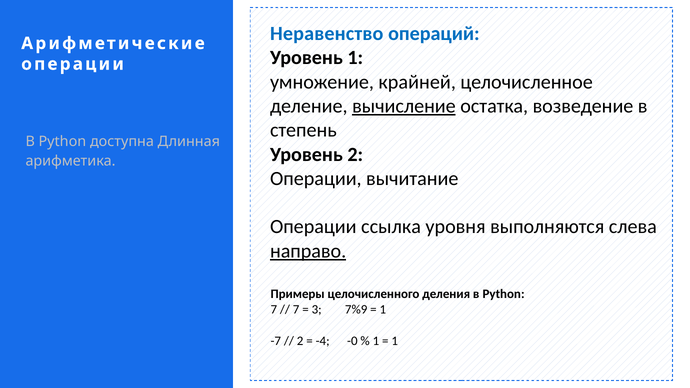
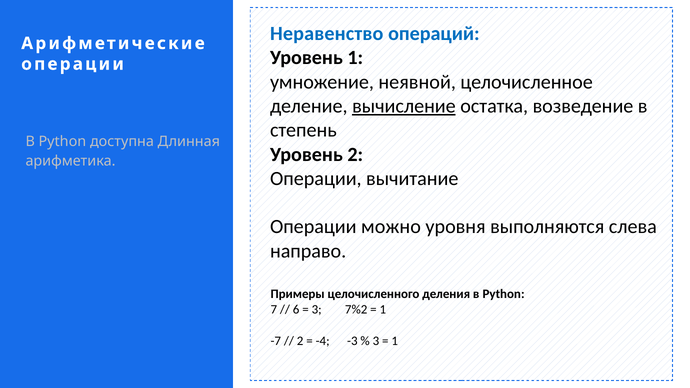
крайней: крайней -> неявной (417, 82)
ссылка: ссылка -> можно (391, 227)
направо underline: present -> none (308, 251)
7: 7 -> 6 (296, 310)
7%9: 7%9 -> 7%2 (356, 310)
-0: -0 -> -3 (352, 341)
1: 1 -> 3 (376, 341)
